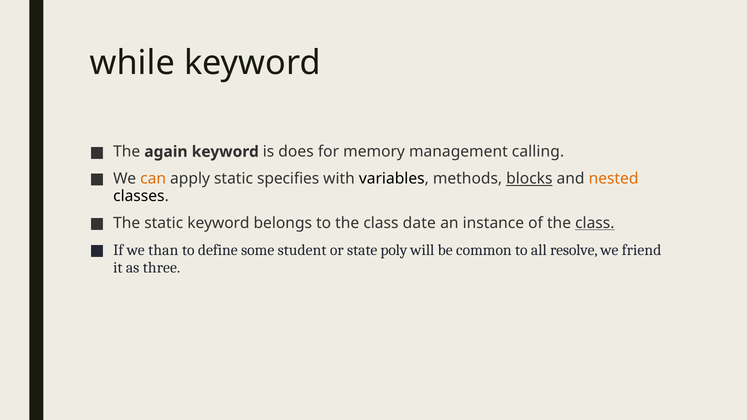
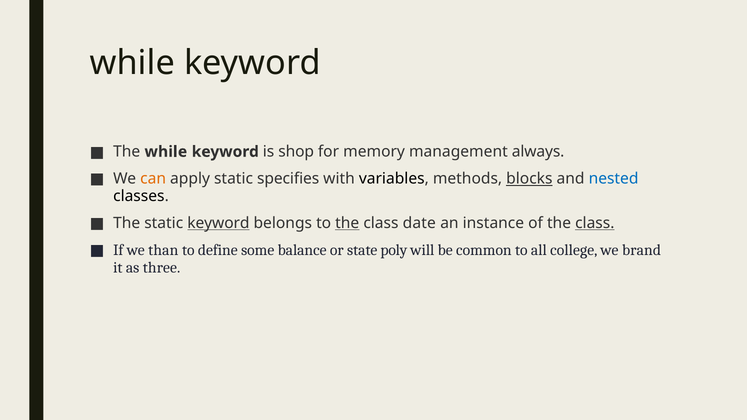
The again: again -> while (166, 152)
does: does -> shop (296, 152)
calling: calling -> always (538, 152)
nested colour: orange -> blue (614, 179)
keyword underline: none -> present (218, 223)
the underline: none -> present (347, 223)
student: student -> balance (302, 250)
resolve: resolve -> college (574, 250)
friend: friend -> brand (642, 250)
